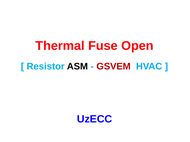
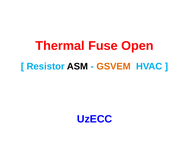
GSVEM colour: red -> orange (114, 67)
